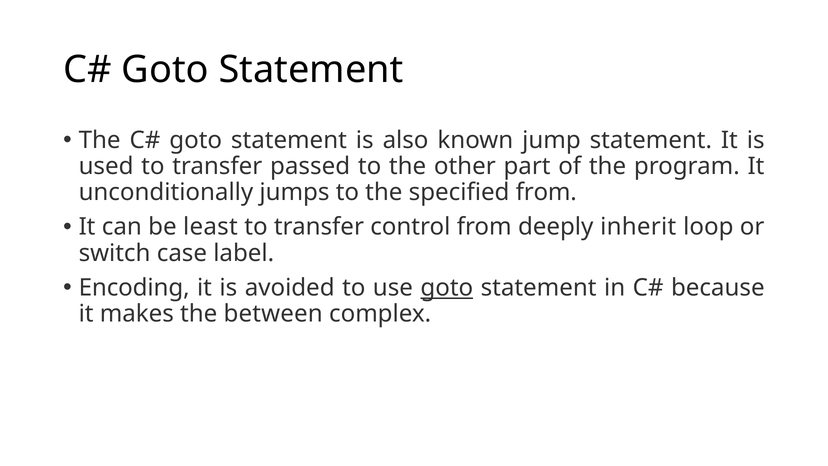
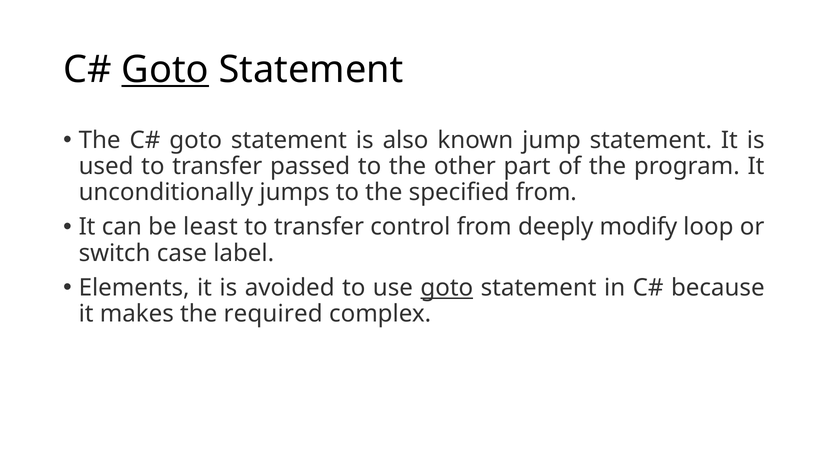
Goto underline: none -> present (165, 70)
inherit: inherit -> modify (638, 227)
Encoding: Encoding -> Elements (134, 288)
between: between -> required (273, 314)
